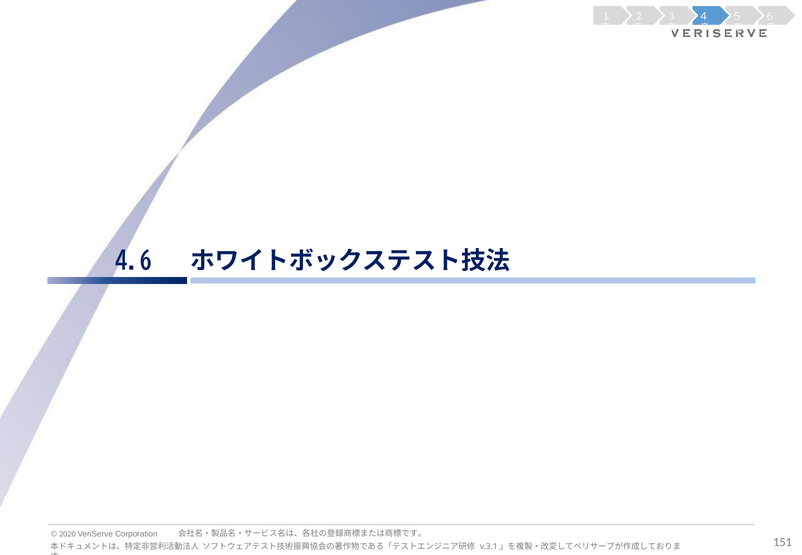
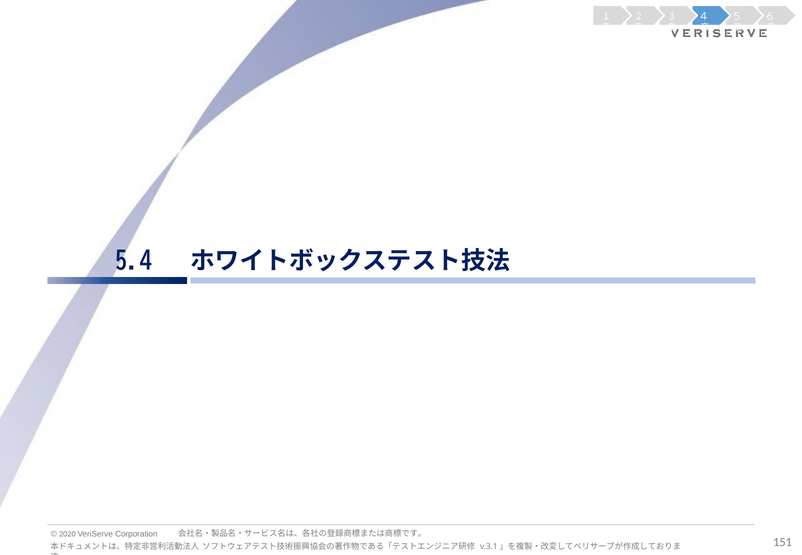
4.6: 4.6 -> 5.4 (134, 261)
